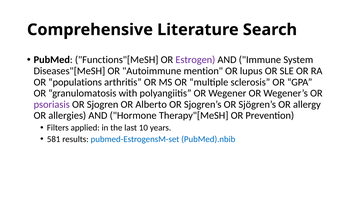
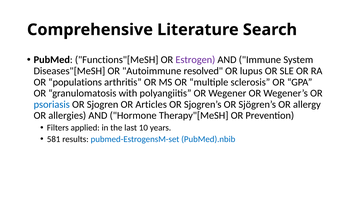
mention: mention -> resolved (203, 71)
psoriasis colour: purple -> blue (52, 104)
Alberto: Alberto -> Articles (151, 104)
